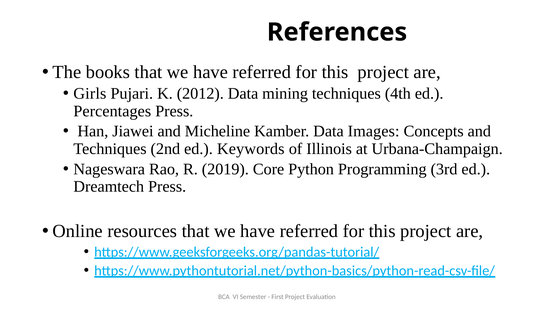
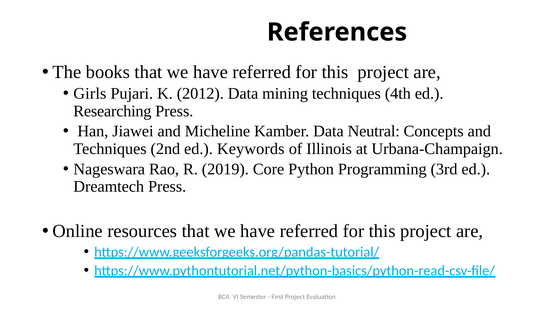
Percentages: Percentages -> Researching (112, 111)
Images: Images -> Neutral (374, 132)
